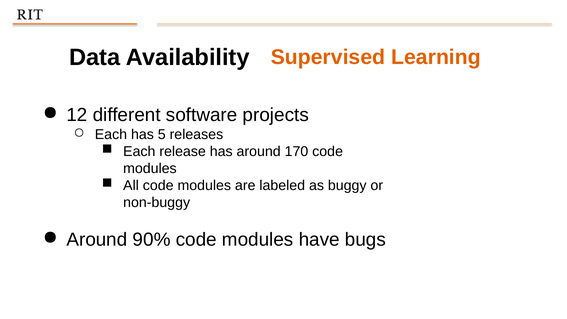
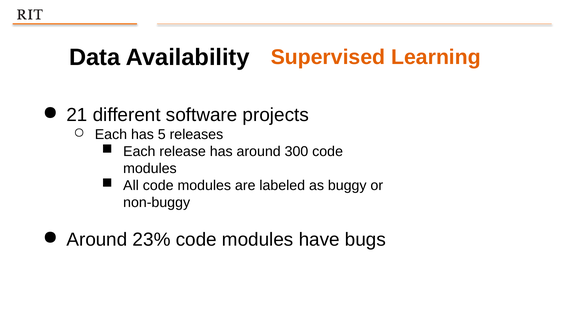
12: 12 -> 21 (77, 115)
170: 170 -> 300 (296, 151)
90%: 90% -> 23% (152, 240)
